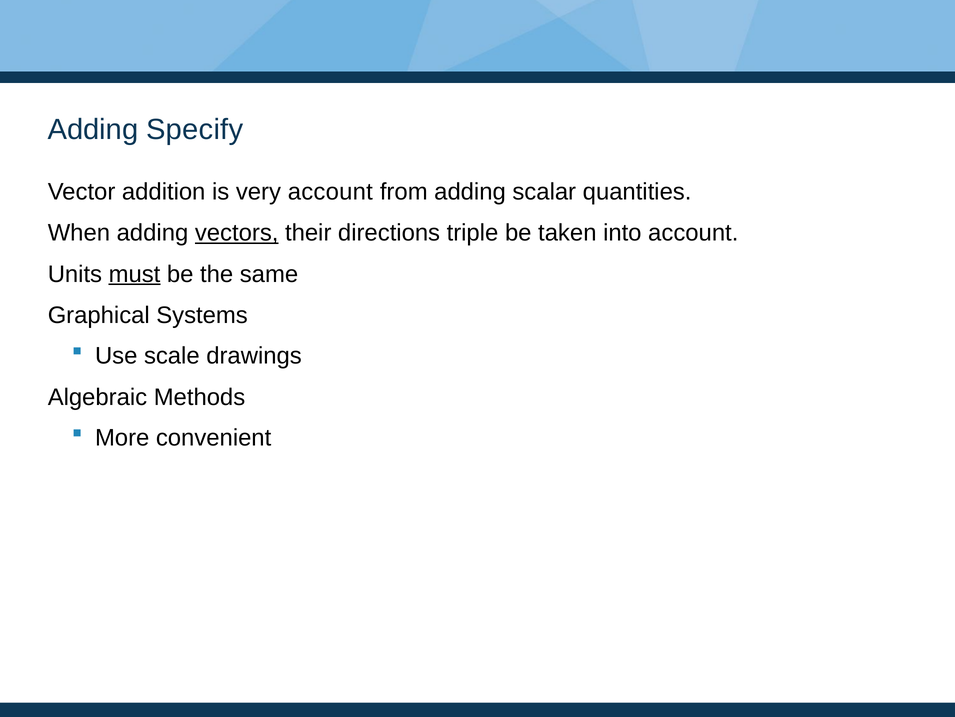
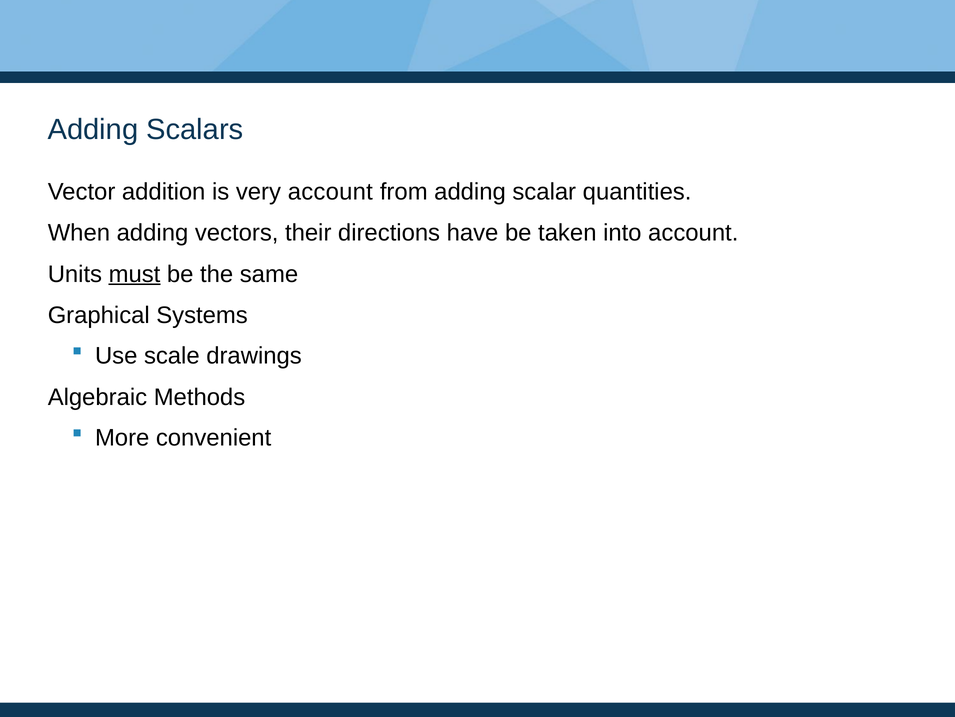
Specify: Specify -> Scalars (195, 129)
vectors underline: present -> none (237, 233)
triple: triple -> have (472, 233)
